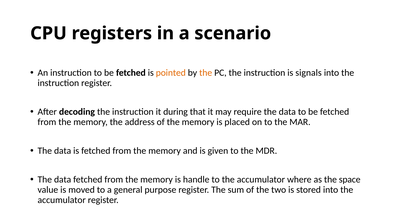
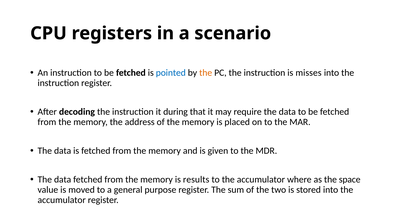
pointed colour: orange -> blue (171, 73)
signals: signals -> misses (309, 73)
handle: handle -> results (196, 179)
